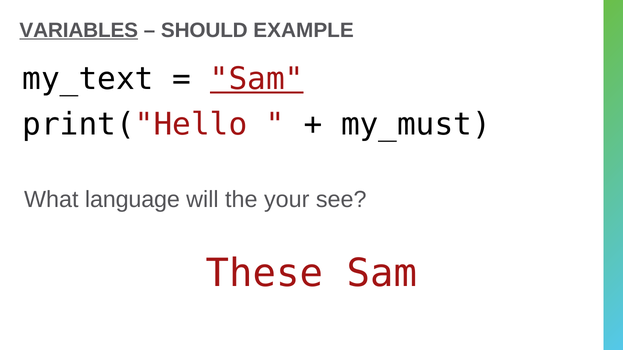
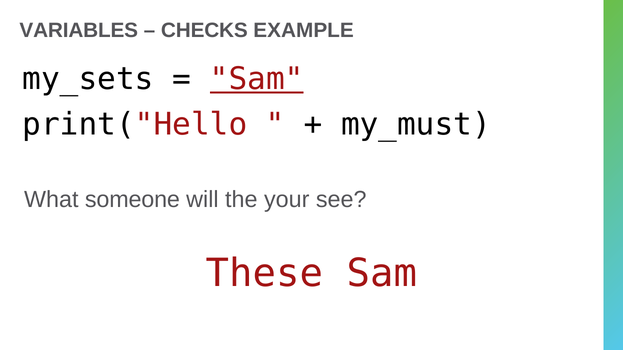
VARIABLES underline: present -> none (79, 30)
SHOULD: SHOULD -> CHECKS (204, 30)
my_text: my_text -> my_sets (88, 79)
language: language -> someone (132, 200)
